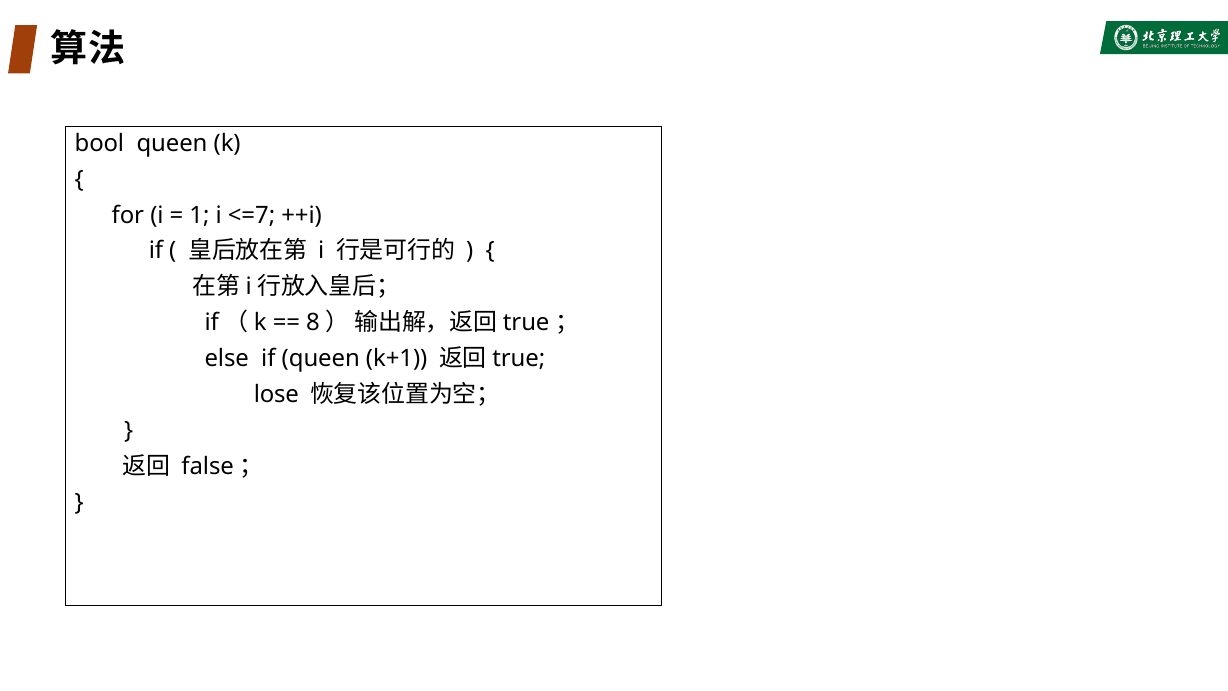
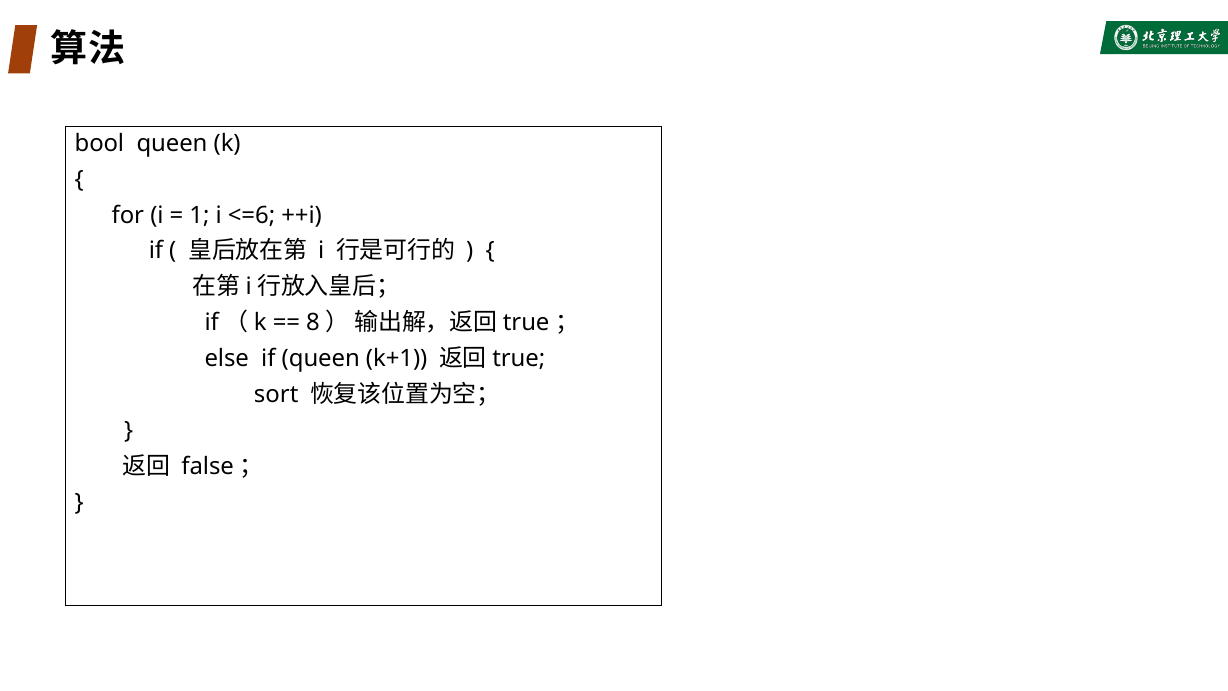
<=7: <=7 -> <=6 (252, 215)
lose: lose -> sort (276, 395)
